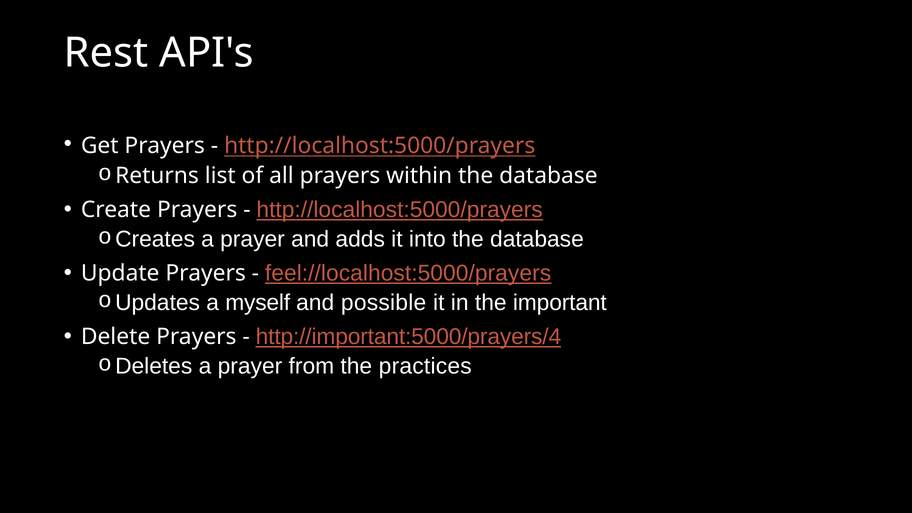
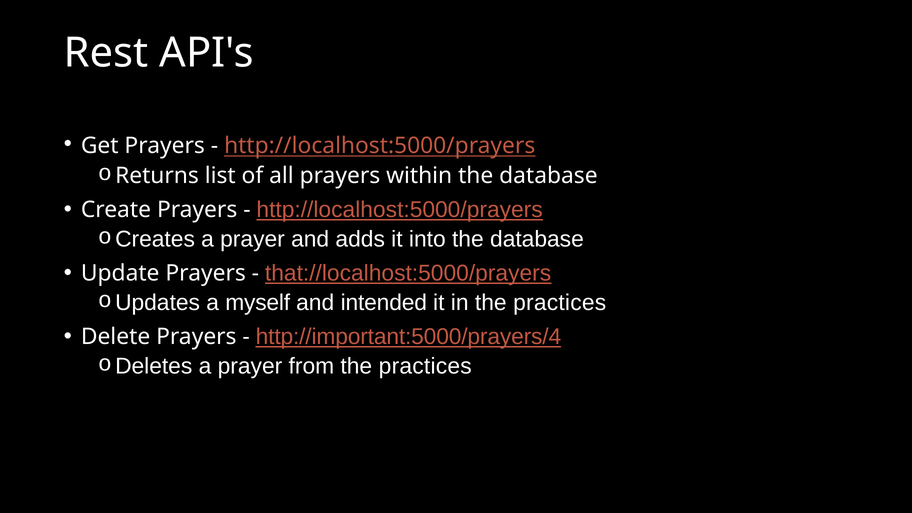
feel://localhost:5000/prayers: feel://localhost:5000/prayers -> that://localhost:5000/prayers (408, 273)
possible: possible -> intended (384, 303)
in the important: important -> practices (560, 303)
